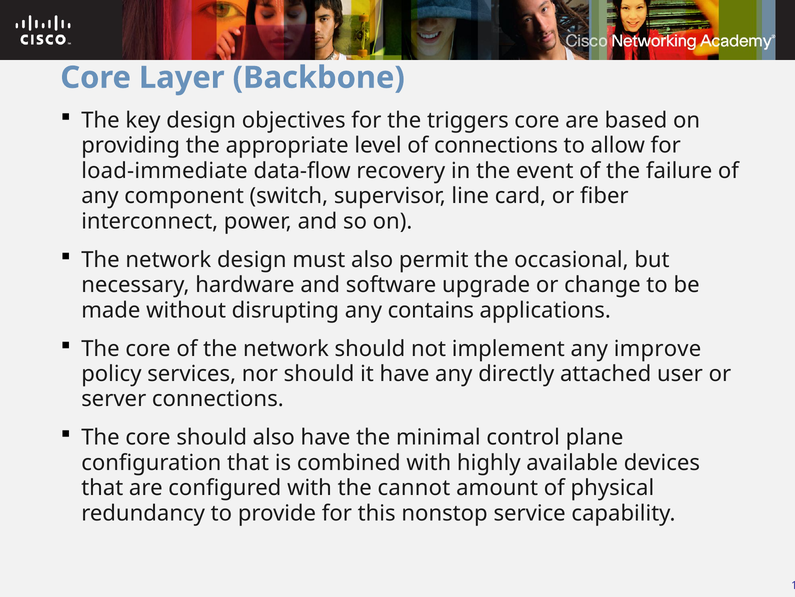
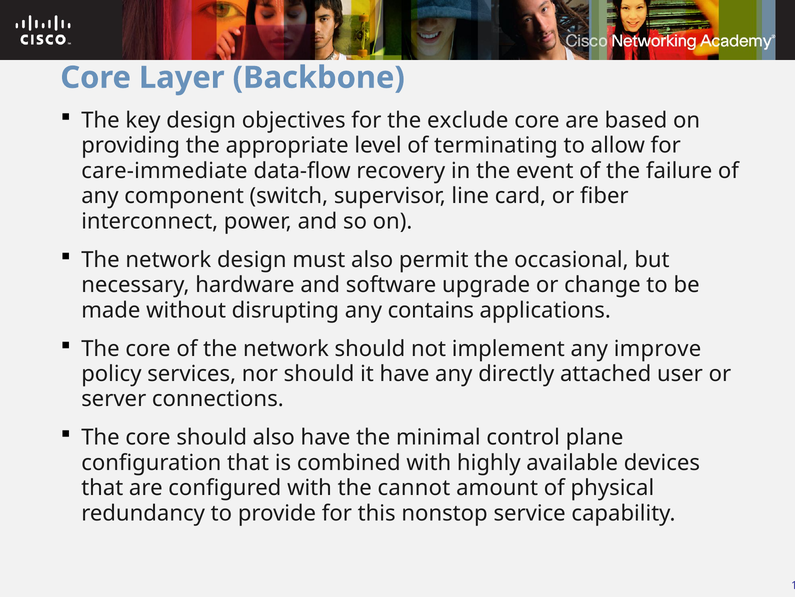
triggers: triggers -> exclude (468, 120)
of connections: connections -> terminating (496, 145)
load-immediate: load-immediate -> care-immediate (164, 171)
